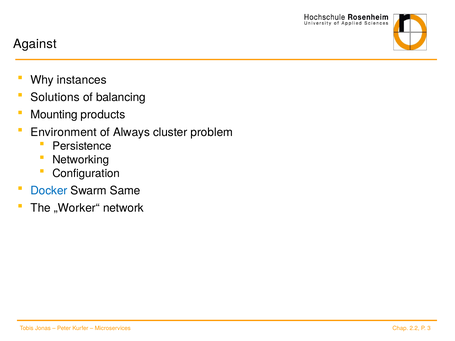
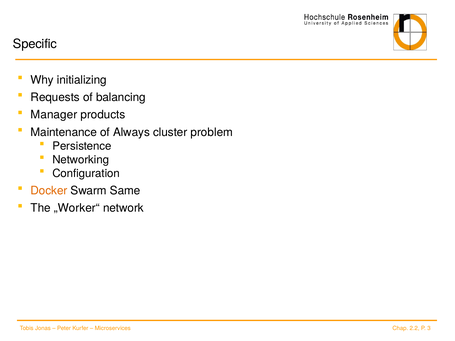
Against: Against -> Specific (35, 44)
instances: instances -> initializing (82, 80)
Solutions: Solutions -> Requests (55, 97)
Mounting: Mounting -> Manager (54, 115)
Environment: Environment -> Maintenance (64, 132)
Docker colour: blue -> orange (49, 191)
